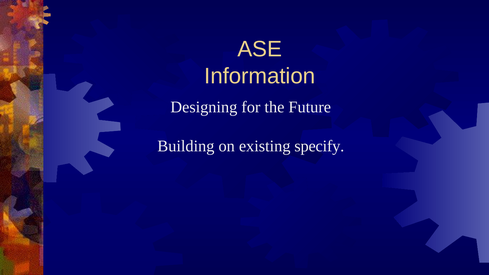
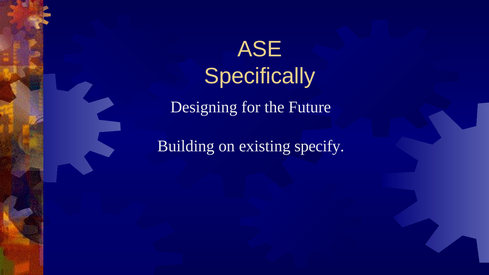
Information: Information -> Specifically (260, 76)
